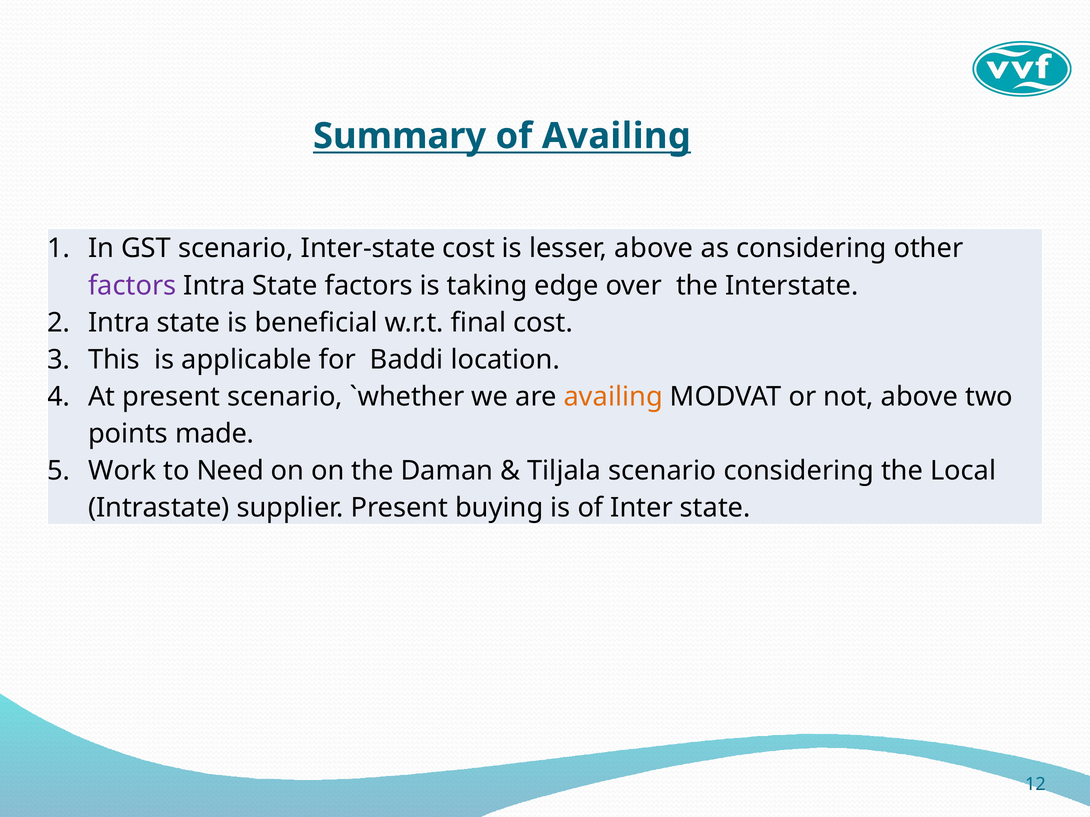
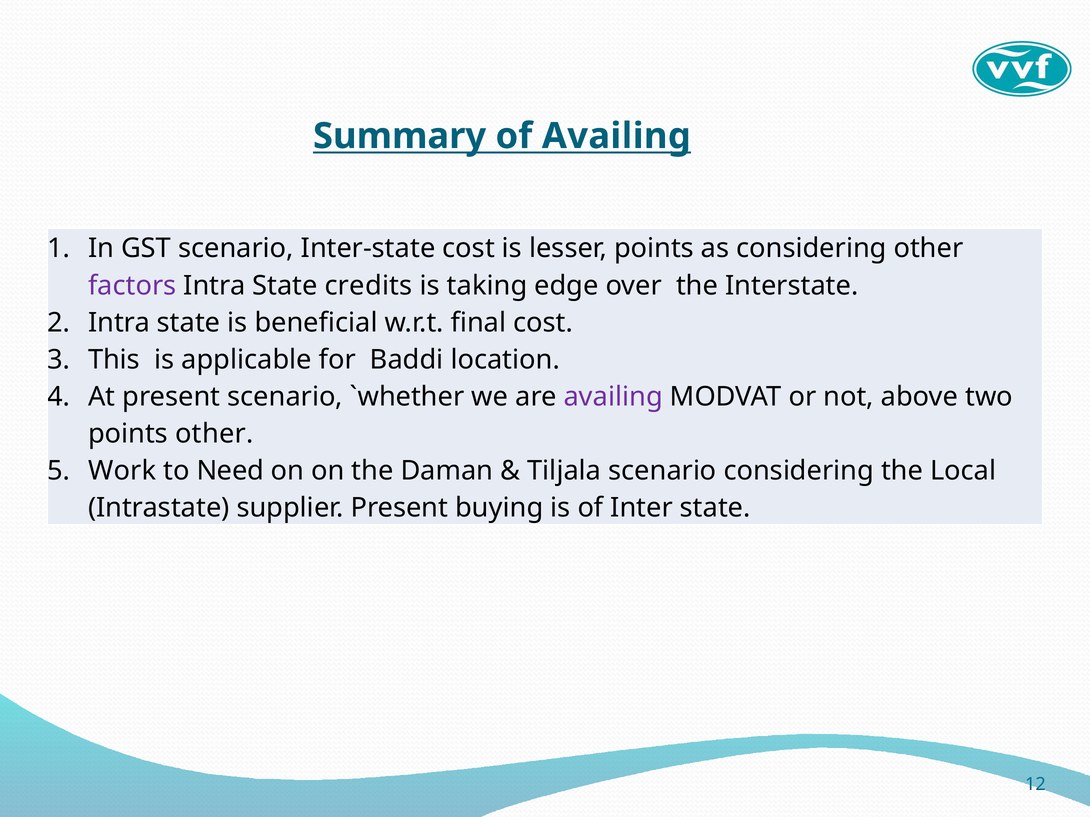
lesser above: above -> points (654, 249)
State factors: factors -> credits (369, 286)
availing colour: orange -> purple (613, 397)
points made: made -> other (214, 434)
